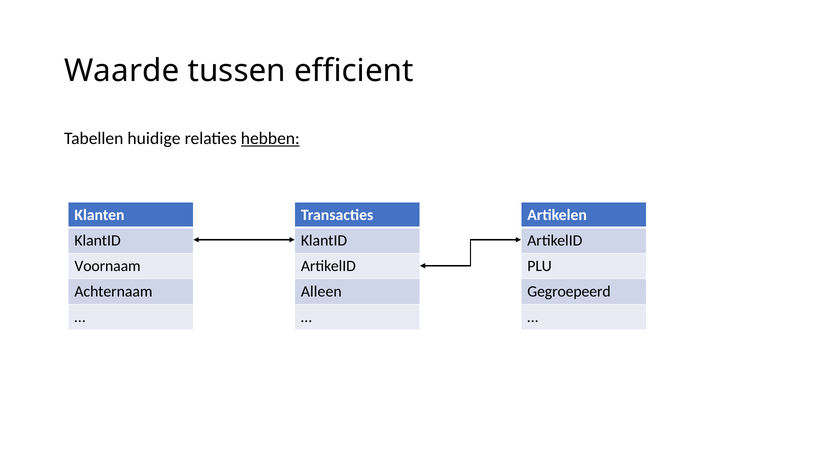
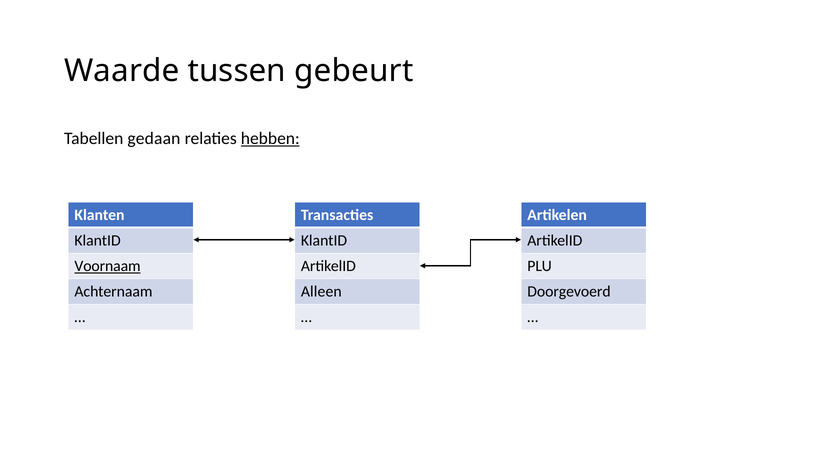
efficient: efficient -> gebeurt (354, 71)
huidige: huidige -> gedaan (154, 138)
Voornaam underline: none -> present (108, 266)
Gegroepeerd: Gegroepeerd -> Doorgevoerd (569, 291)
